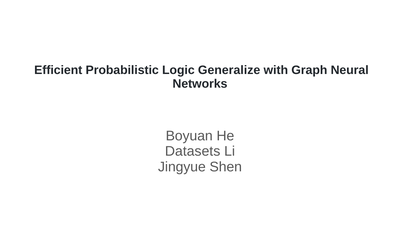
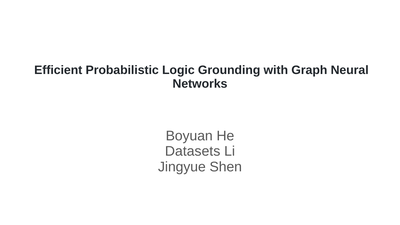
Generalize: Generalize -> Grounding (229, 70)
